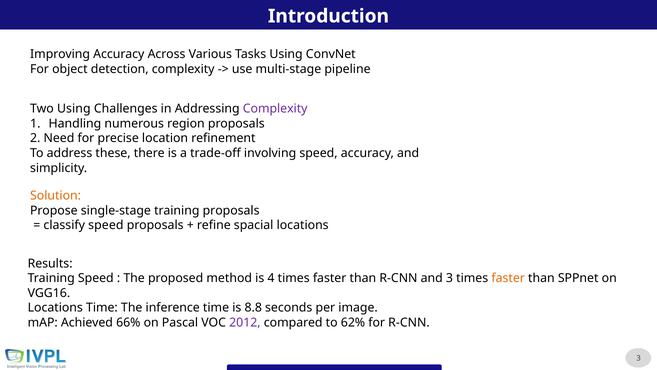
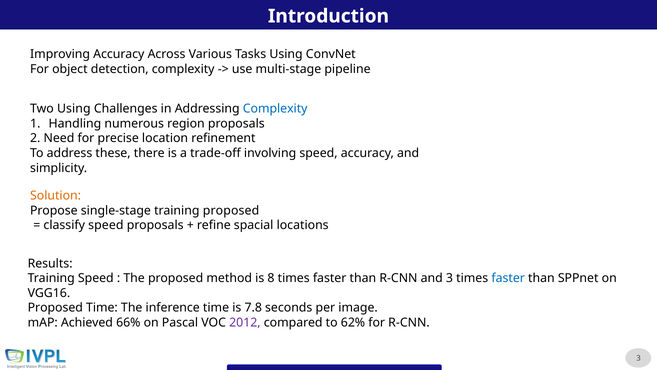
Complexity colour: purple -> blue (275, 109)
training proposals: proposals -> proposed (231, 210)
4: 4 -> 8 (271, 278)
faster colour: orange -> blue (508, 278)
Locations: Locations -> Proposed (55, 308)
8.8: 8.8 -> 7.8 (253, 308)
